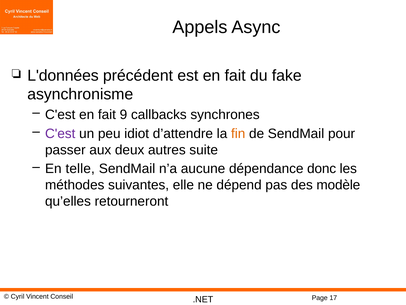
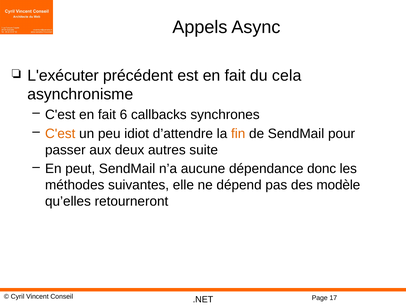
L'données: L'données -> L'exécuter (63, 75)
fake: fake -> cela (287, 75)
9: 9 -> 6 (124, 114)
C'est colour: purple -> orange (60, 133)
telle: telle -> peut (80, 169)
